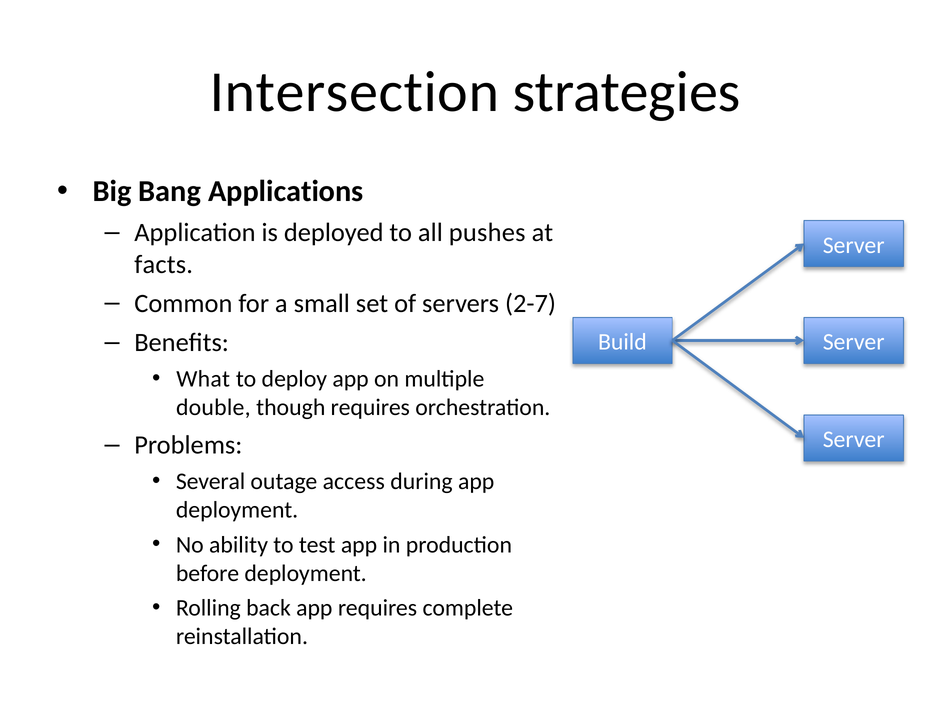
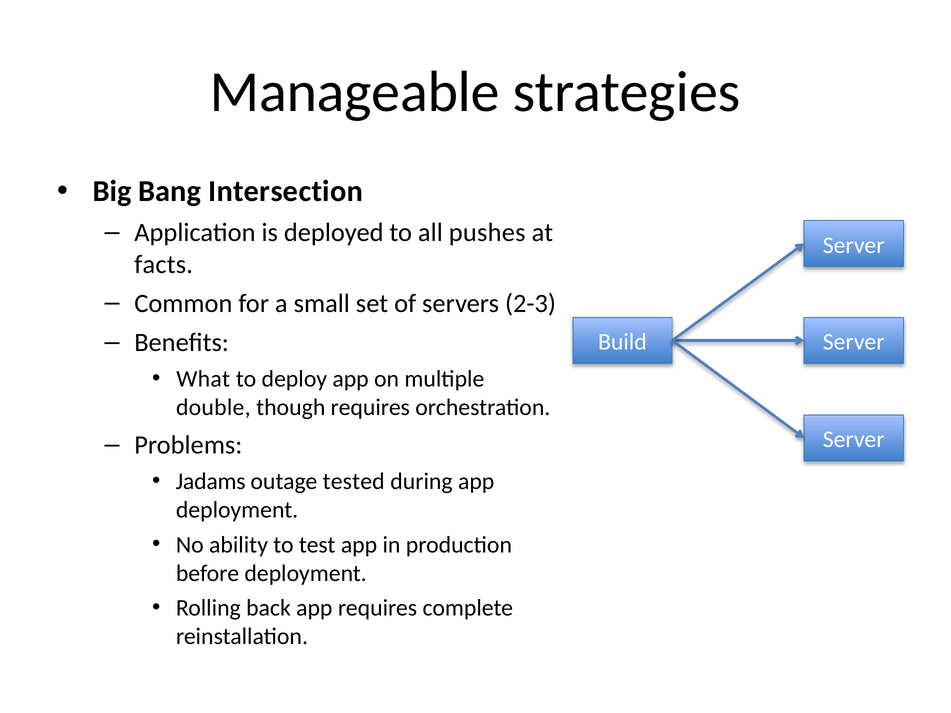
Intersection: Intersection -> Manageable (355, 92)
Applications: Applications -> Intersection (286, 192)
2-7: 2-7 -> 2-3 (530, 304)
Several: Several -> Jadams (211, 481)
access: access -> tested (354, 481)
